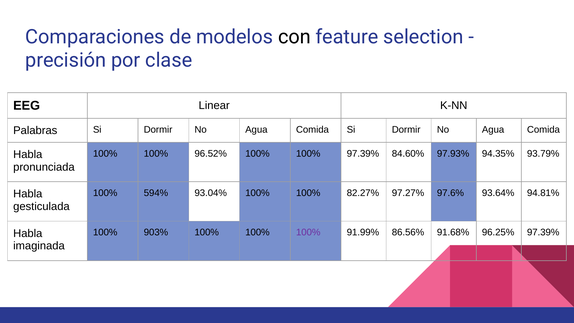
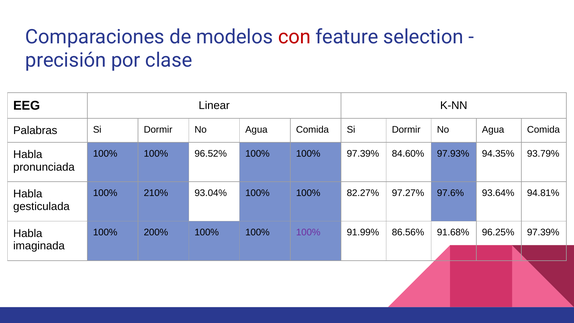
con colour: black -> red (294, 37)
594%: 594% -> 210% (156, 193)
903%: 903% -> 200% (156, 232)
